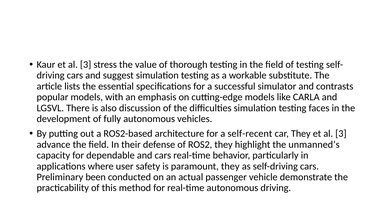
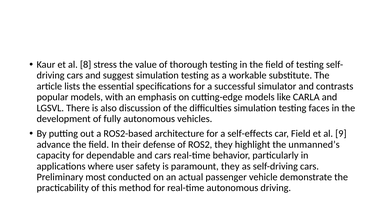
Kaur et al 3: 3 -> 8 (86, 65)
self-recent: self-recent -> self-effects (250, 134)
car They: They -> Field (301, 134)
3: 3 -> 9 (341, 134)
been: been -> most (96, 177)
